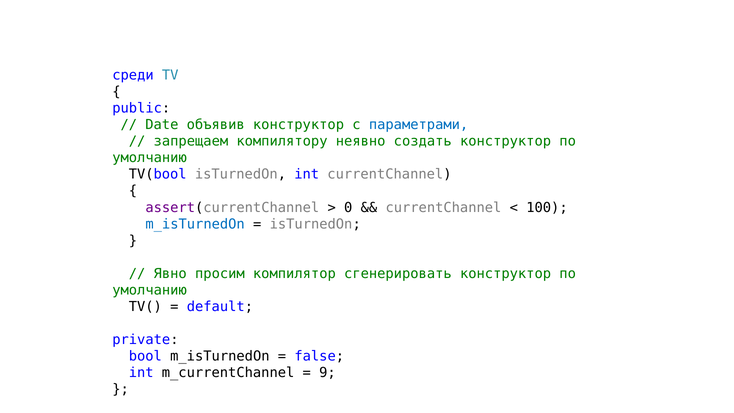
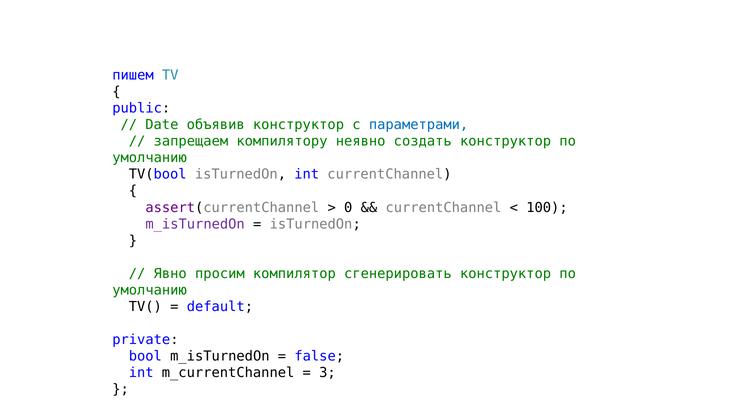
среди: среди -> пишем (133, 75)
m_isTurnedOn colour: blue -> purple (195, 224)
9: 9 -> 3 (327, 373)
